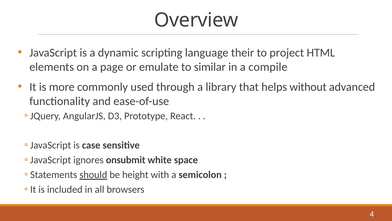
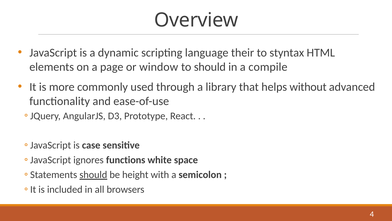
project: project -> styntax (287, 53)
emulate: emulate -> window (159, 67)
to similar: similar -> should (210, 67)
onsubmit: onsubmit -> functions (126, 160)
